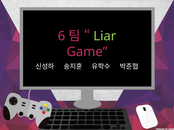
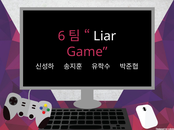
Liar colour: light green -> white (105, 36)
